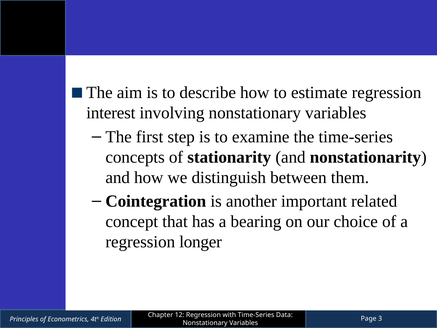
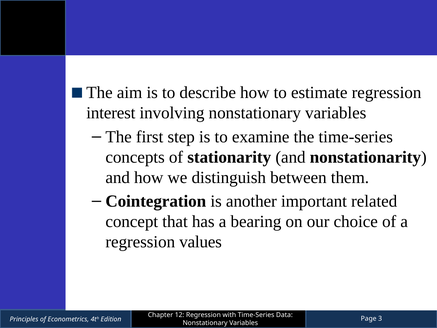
longer: longer -> values (201, 242)
